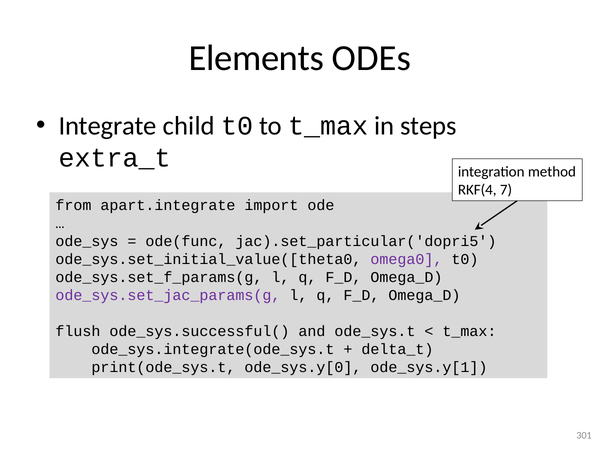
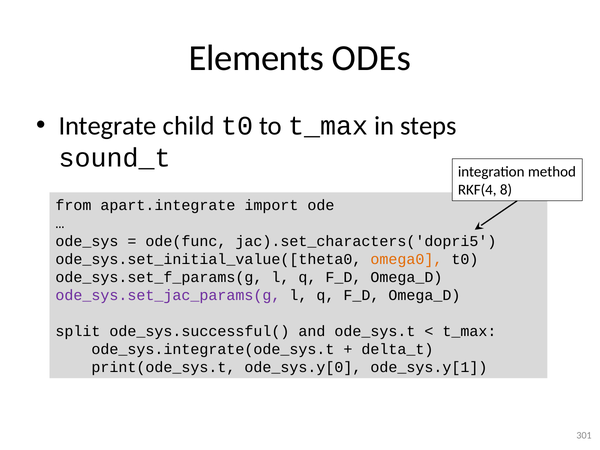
extra_t: extra_t -> sound_t (115, 158)
7: 7 -> 8 (506, 190)
jac).set_particular('dopri5: jac).set_particular('dopri5 -> jac).set_characters('dopri5 (366, 241)
omega0 colour: purple -> orange (406, 259)
flush: flush -> split (78, 331)
